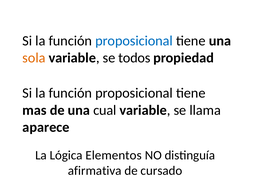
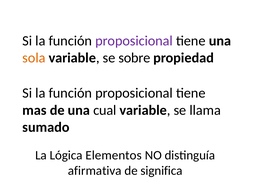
proposicional colour: blue -> purple (134, 41)
todos: todos -> sobre (134, 58)
aparece: aparece -> sumado (46, 127)
cursado: cursado -> significa (162, 171)
